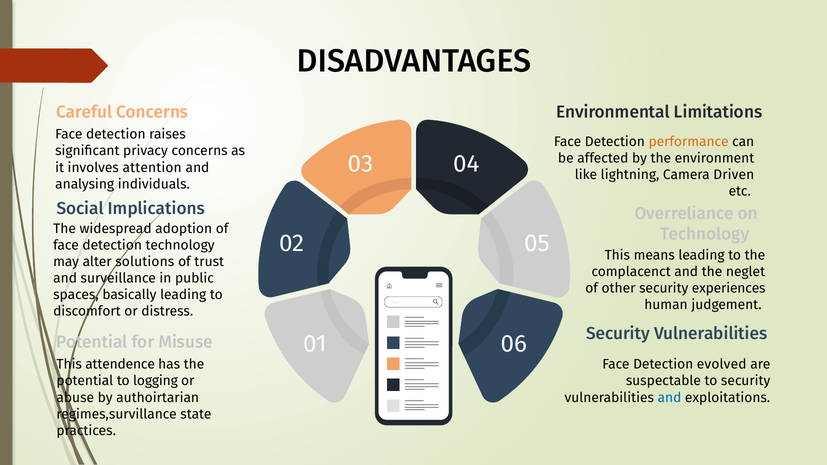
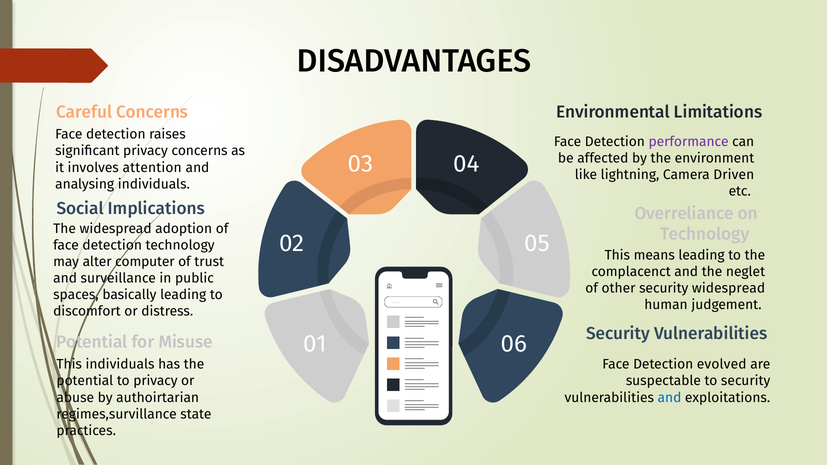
performance colour: orange -> purple (689, 142)
solutions: solutions -> computer (145, 262)
security experiences: experiences -> widespread (729, 288)
This attendence: attendence -> individuals (120, 365)
to logging: logging -> privacy (155, 381)
